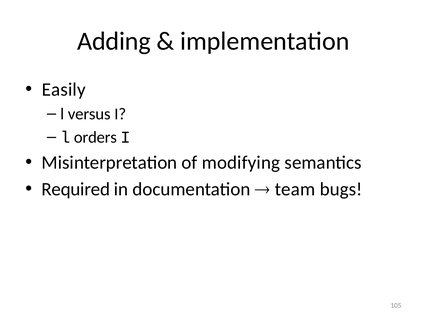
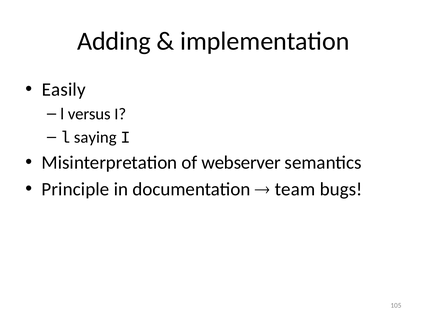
orders: orders -> saying (95, 137)
modifying: modifying -> webserver (241, 163)
Required: Required -> Principle (76, 189)
